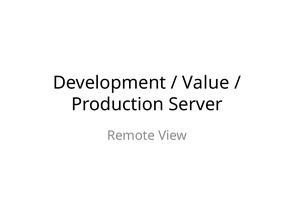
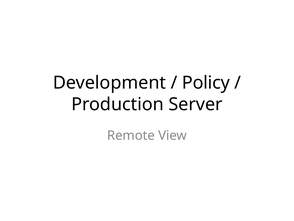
Value: Value -> Policy (206, 83)
